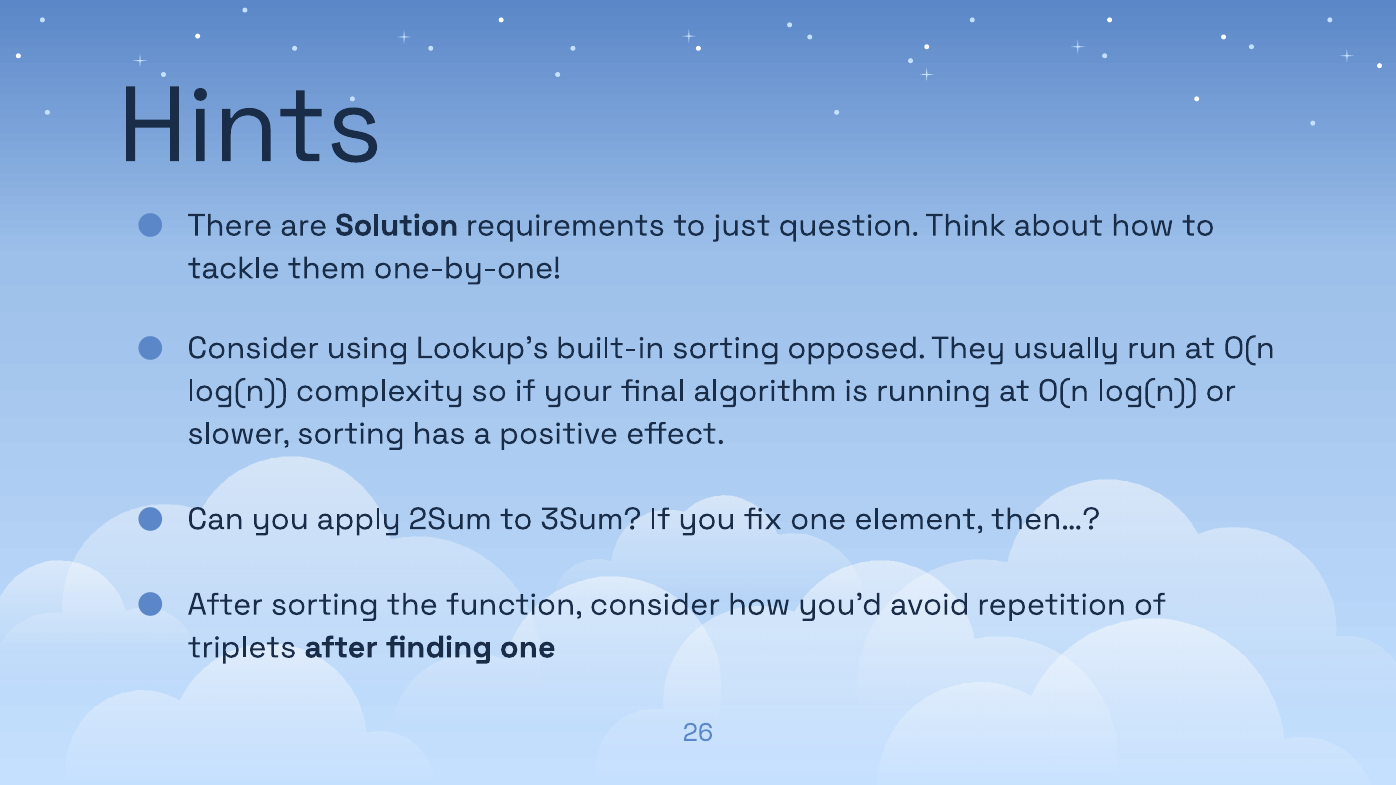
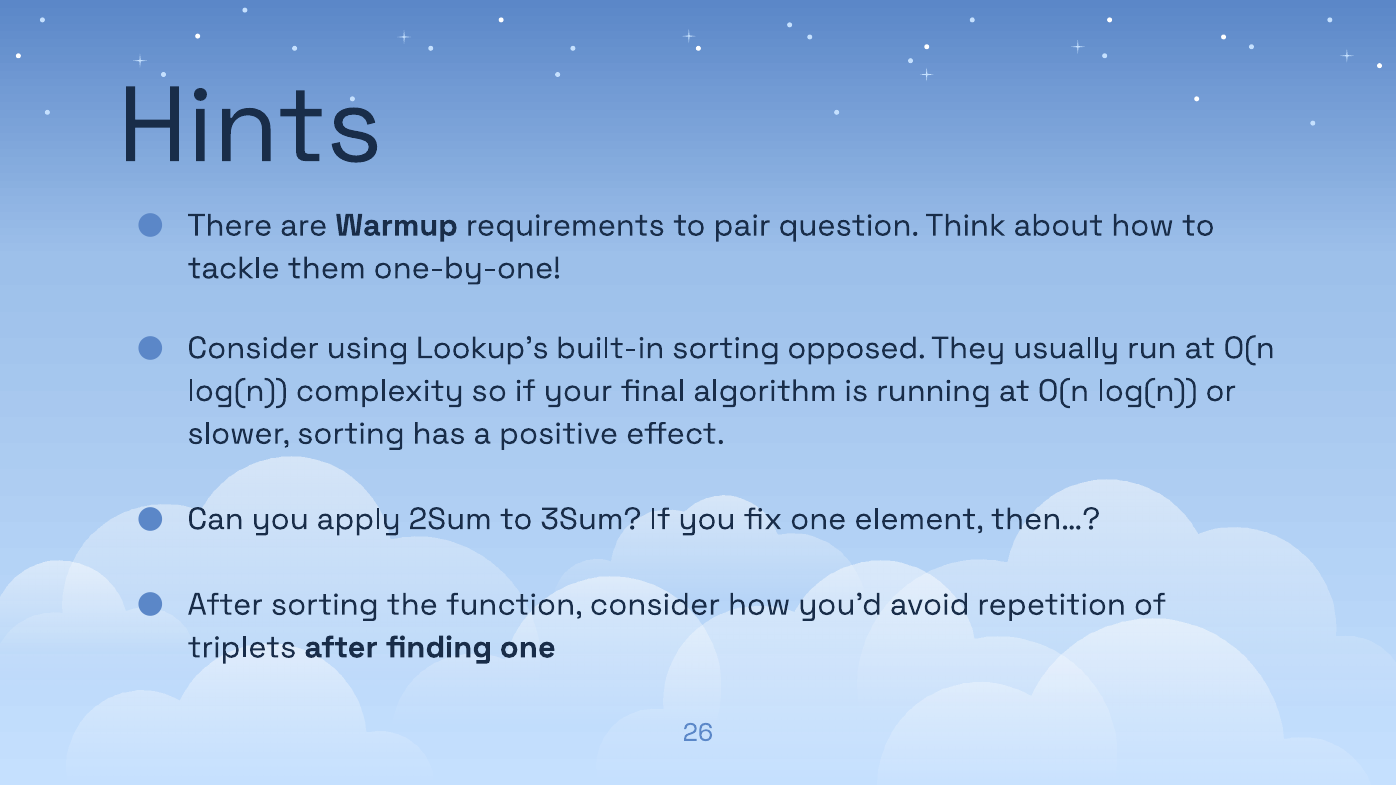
Solution: Solution -> Warmup (397, 225)
just: just -> pair (742, 225)
